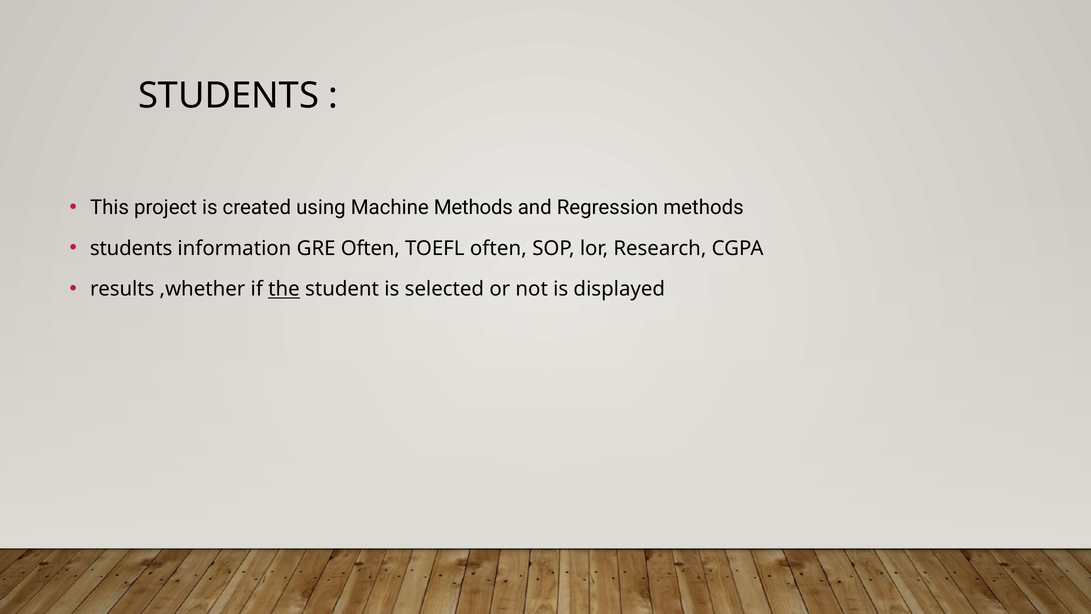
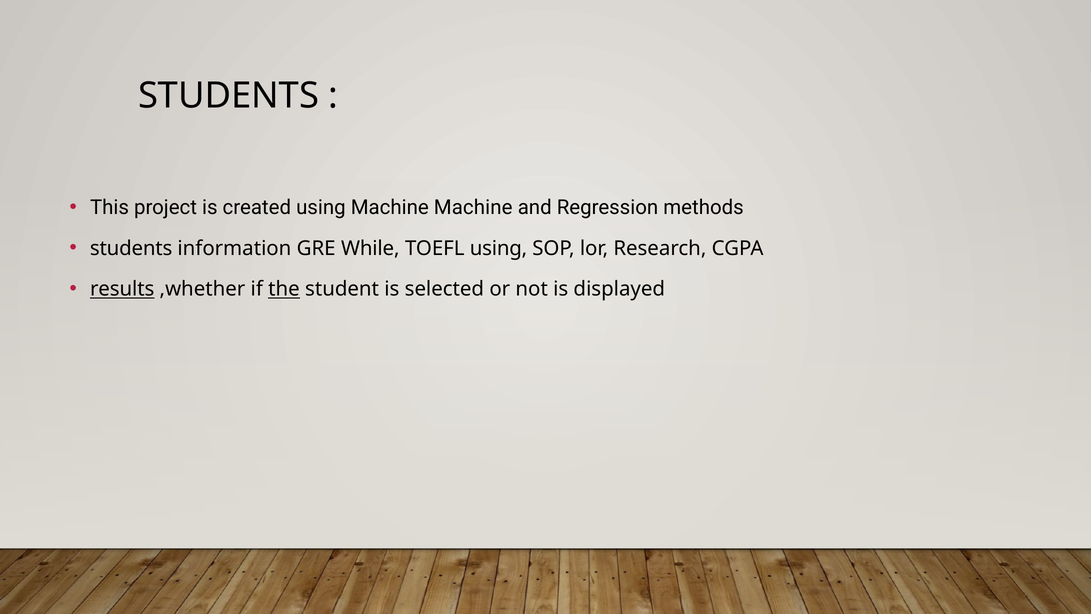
Machine Methods: Methods -> Machine (473, 207)
GRE Often: Often -> While (370, 248)
TOEFL often: often -> using (498, 248)
results underline: none -> present (122, 289)
